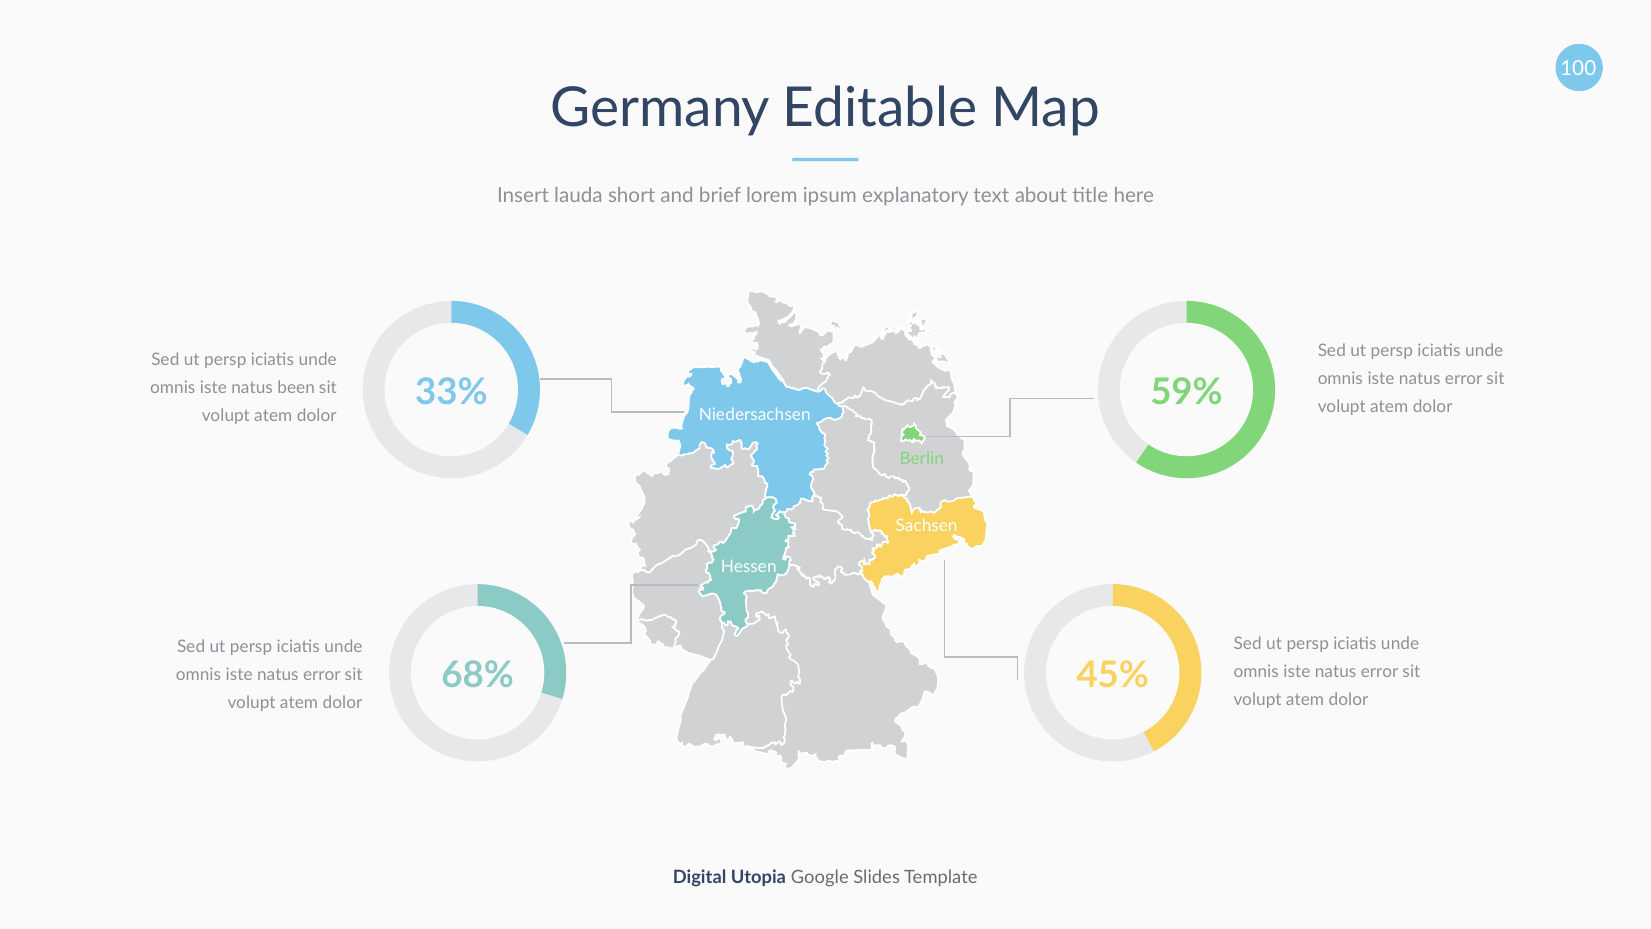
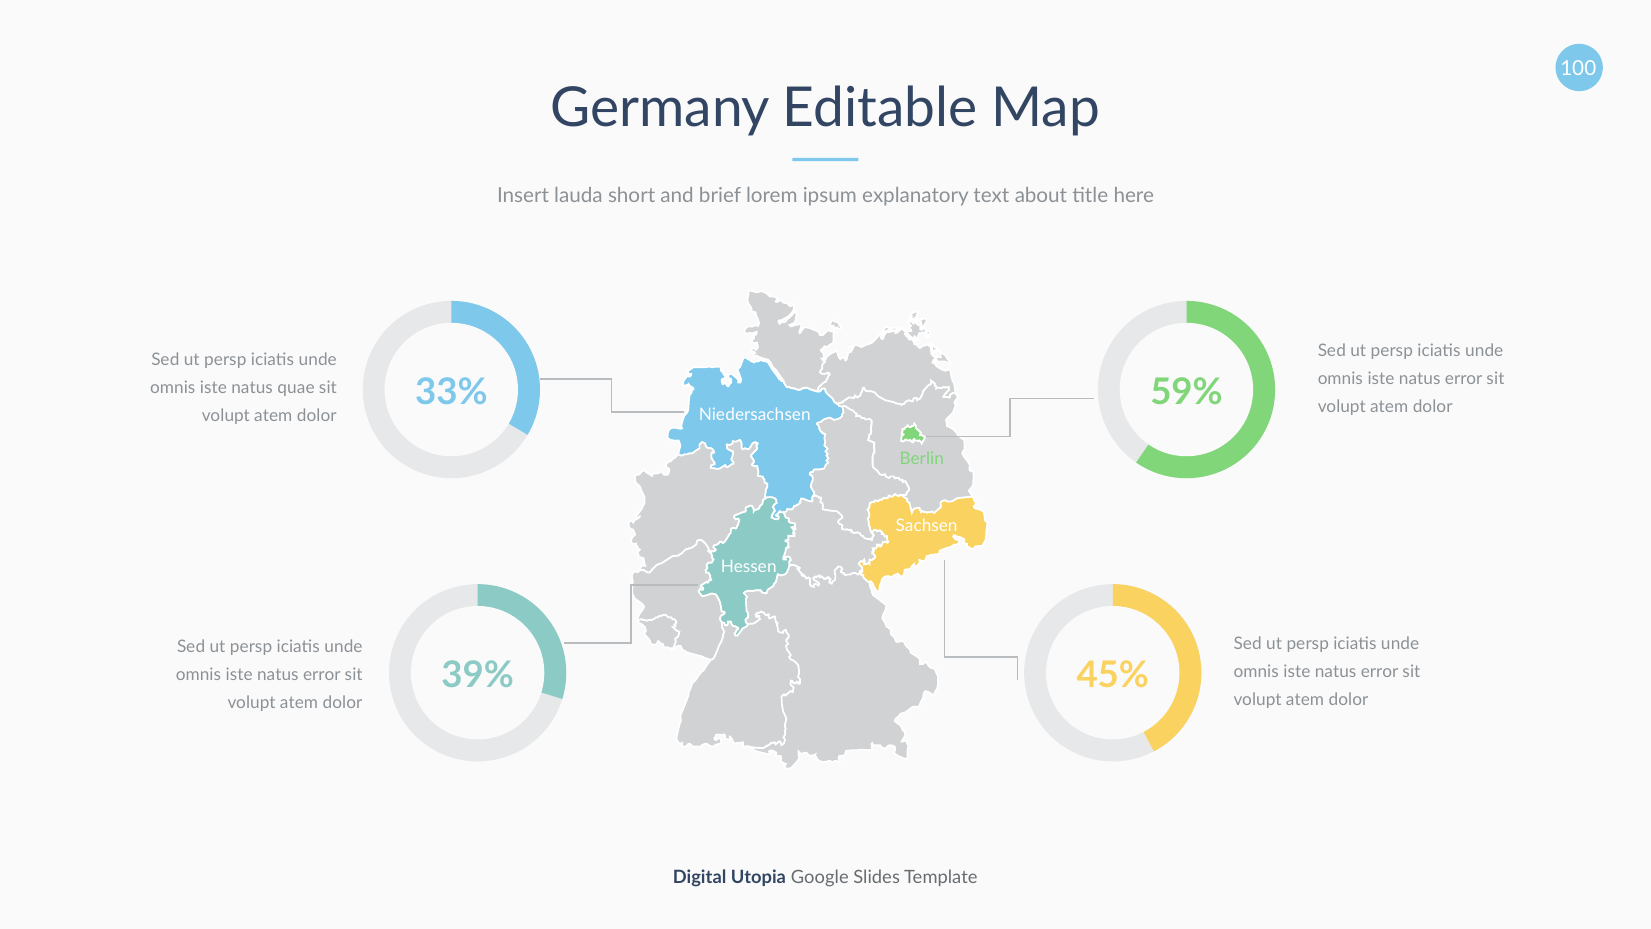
been: been -> quae (296, 387)
68%: 68% -> 39% (478, 675)
